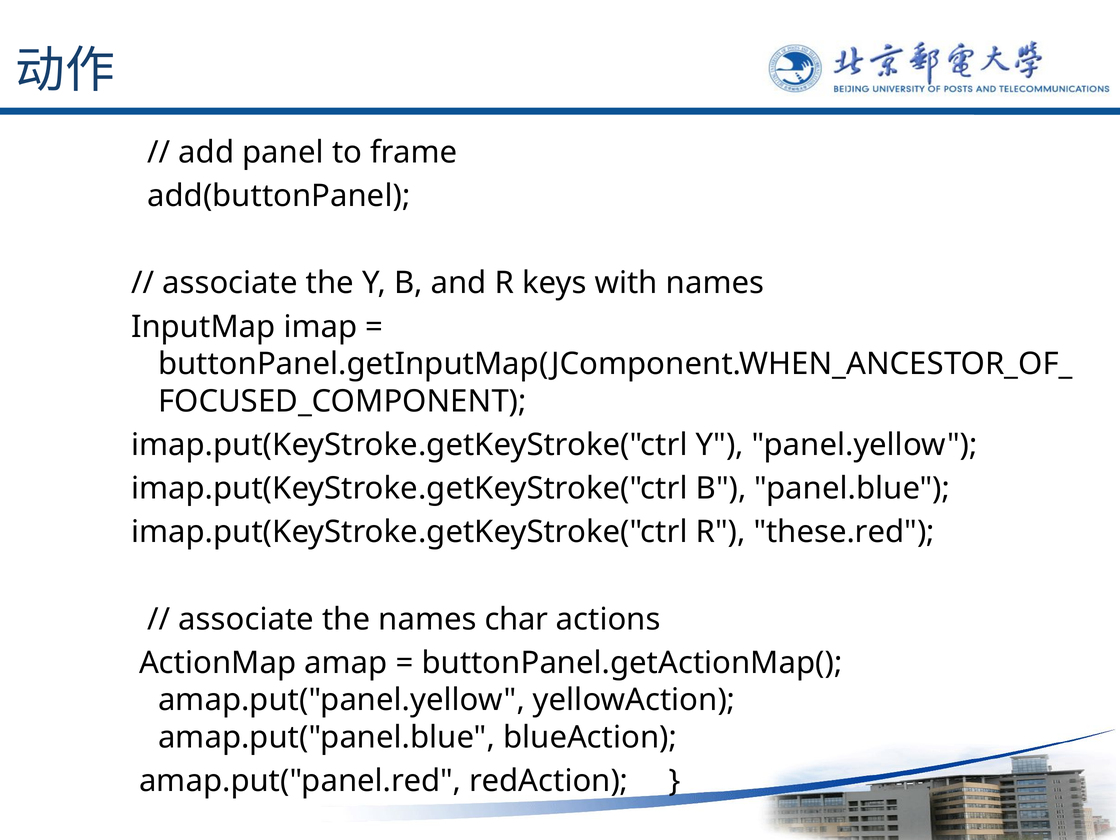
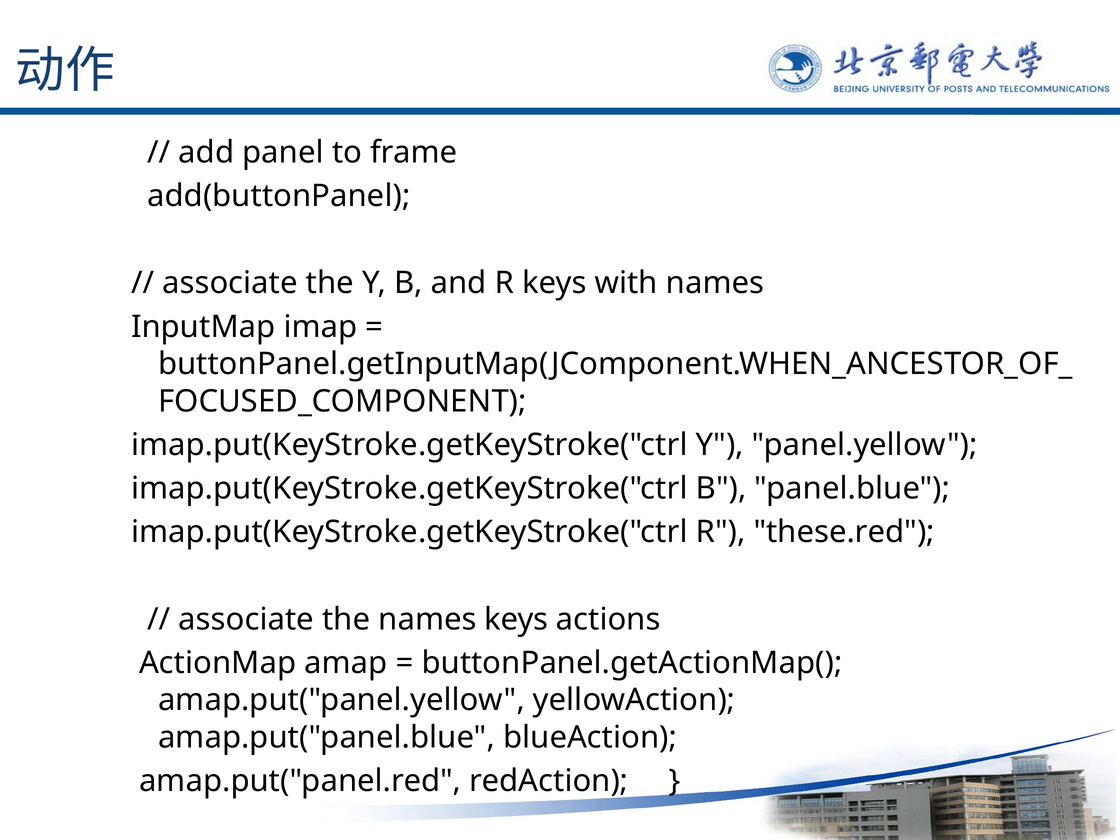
names char: char -> keys (516, 619)
